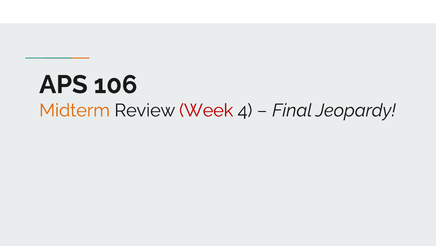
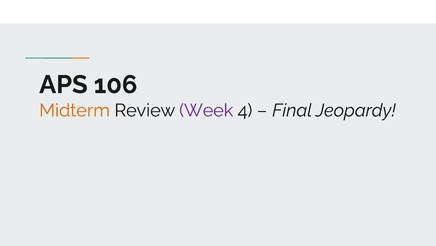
Week colour: red -> purple (206, 110)
